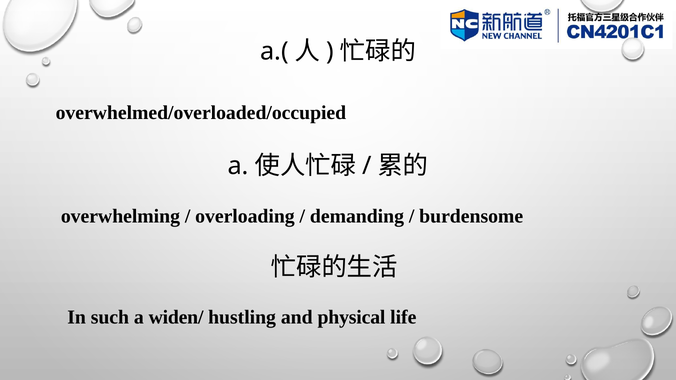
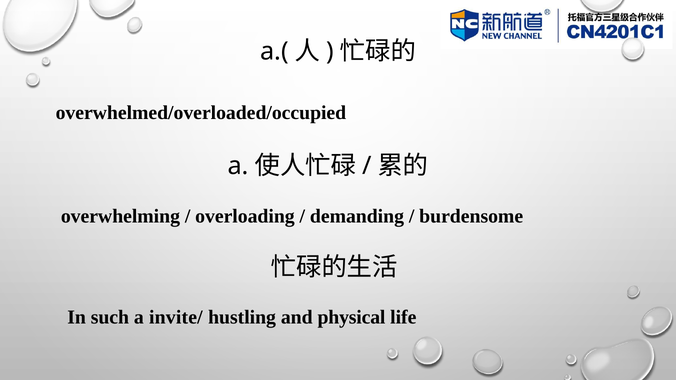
widen/: widen/ -> invite/ (176, 318)
